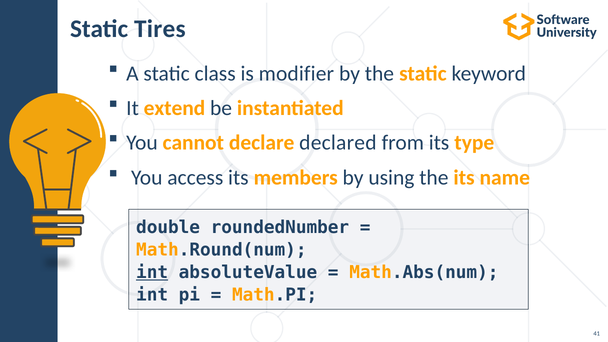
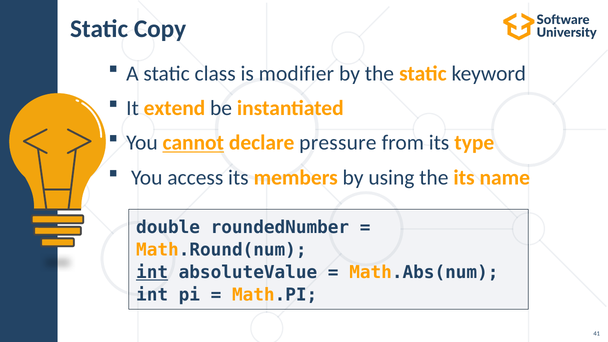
Tires: Tires -> Copy (160, 29)
cannot underline: none -> present (193, 143)
declared: declared -> pressure (338, 143)
